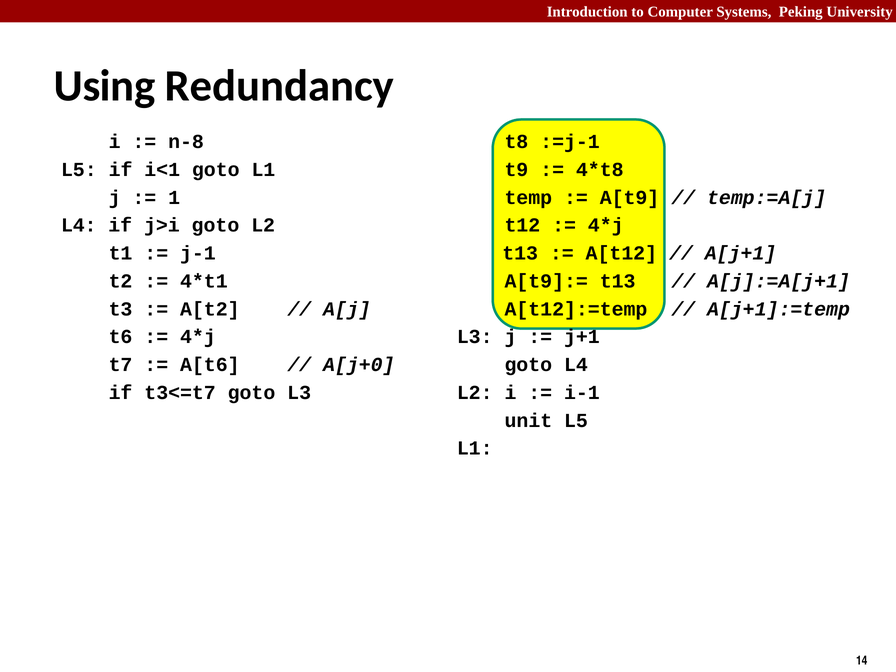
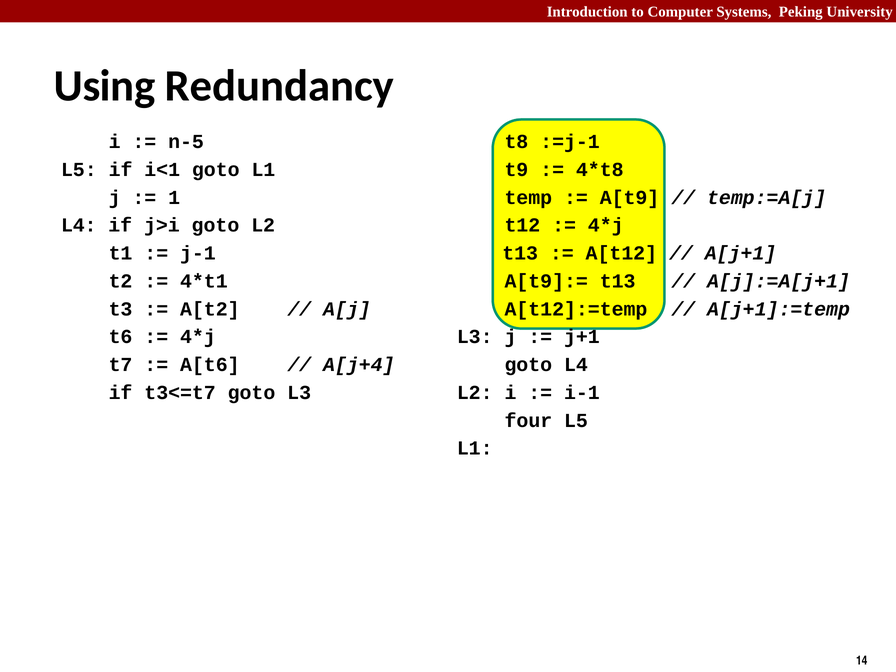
n-8: n-8 -> n-5 (186, 142)
A[j+0: A[j+0 -> A[j+4 (359, 365)
unit: unit -> four (528, 420)
